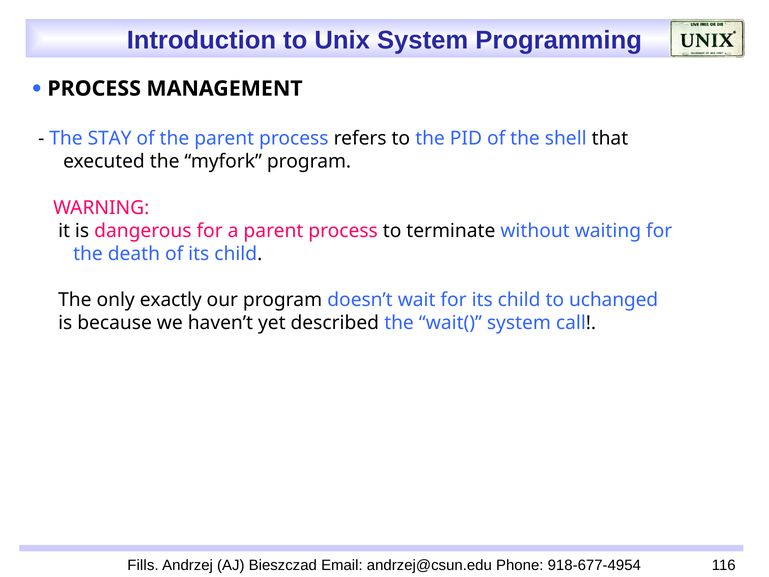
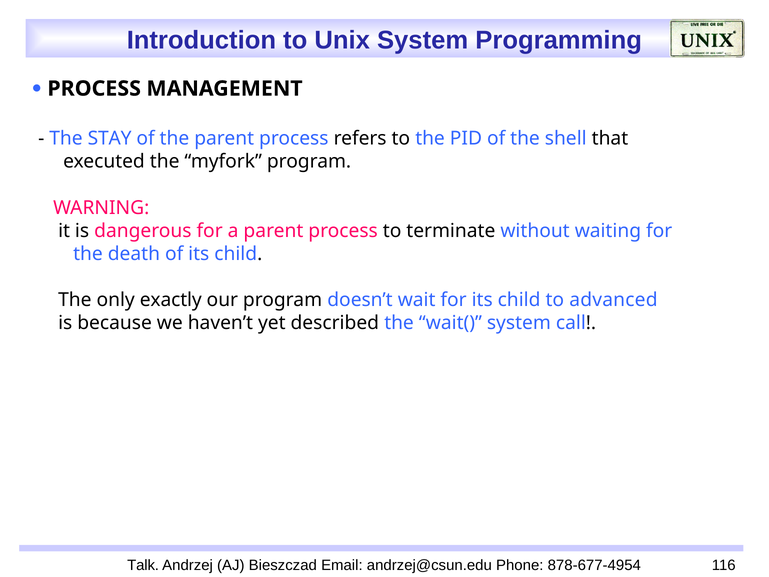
uchanged: uchanged -> advanced (613, 300)
Fills: Fills -> Talk (143, 565)
918-677-4954: 918-677-4954 -> 878-677-4954 (594, 565)
